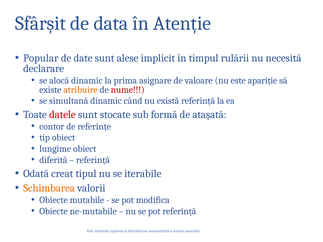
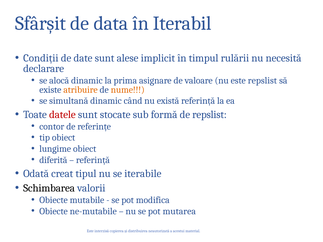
Atenție: Atenție -> Iterabil (182, 23)
Popular: Popular -> Condiții (41, 58)
este apariție: apariție -> repslist (262, 81)
nume colour: red -> orange (128, 90)
de atașată: atașată -> repslist (210, 115)
Schimbarea colour: orange -> black (49, 188)
pot referință: referință -> mutarea (179, 211)
